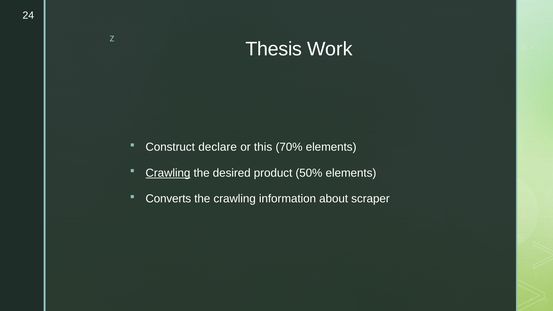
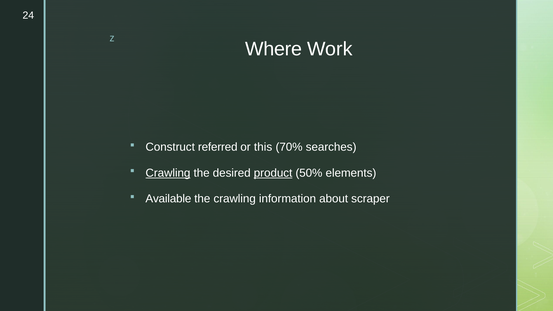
Thesis: Thesis -> Where (274, 49)
declare: declare -> referred (218, 147)
70% elements: elements -> searches (331, 147)
product underline: none -> present (273, 173)
Converts: Converts -> Available (168, 199)
